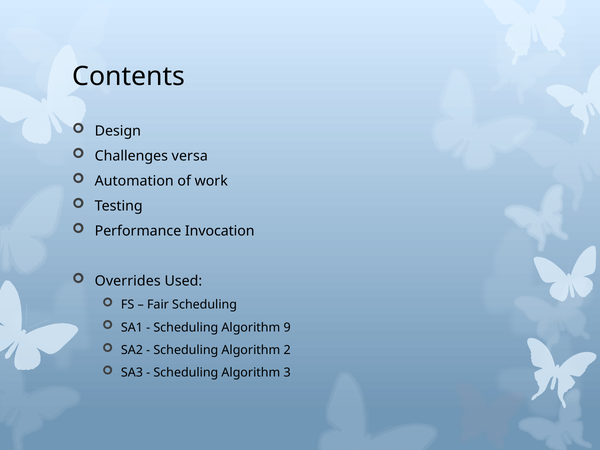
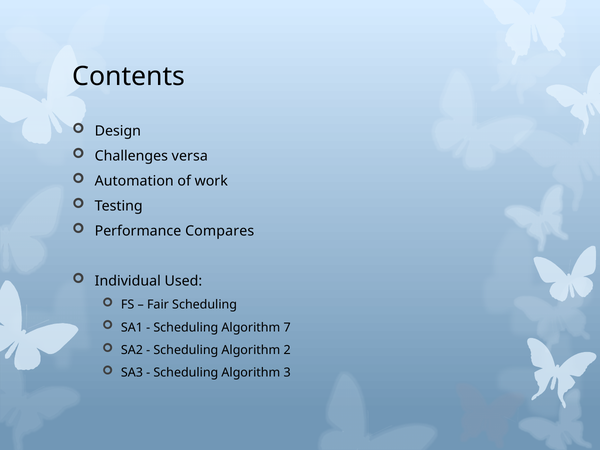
Invocation: Invocation -> Compares (220, 231)
Overrides: Overrides -> Individual (128, 281)
9: 9 -> 7 (287, 327)
